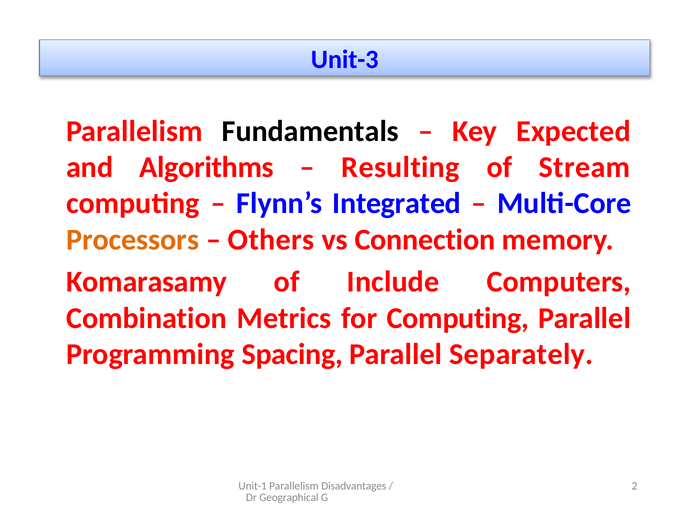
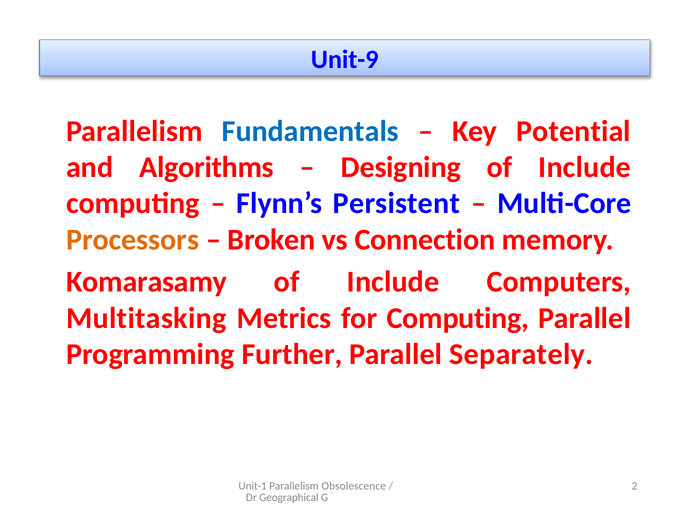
Unit-3: Unit-3 -> Unit-9 (345, 59)
Fundamentals colour: black -> blue (310, 131)
Expected: Expected -> Potential (574, 131)
Resulting: Resulting -> Designing (401, 167)
Stream: Stream -> Include (585, 167)
Integrated: Integrated -> Persistent (397, 203)
Others: Others -> Broken (271, 239)
Combination: Combination -> Multitasking (146, 318)
Spacing: Spacing -> Further (292, 354)
Disadvantages: Disadvantages -> Obsolescence (354, 486)
